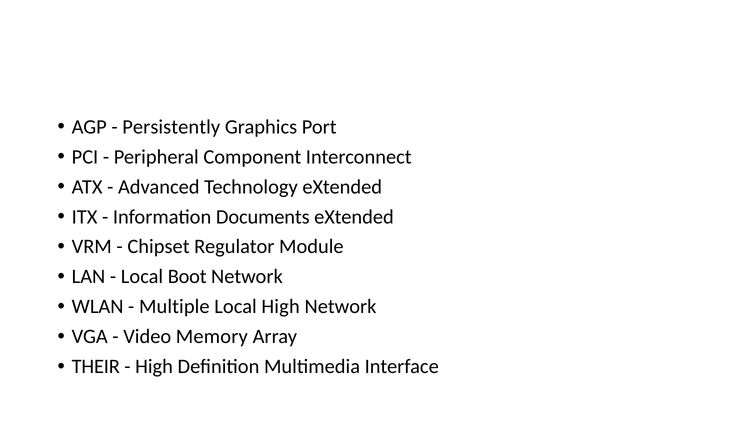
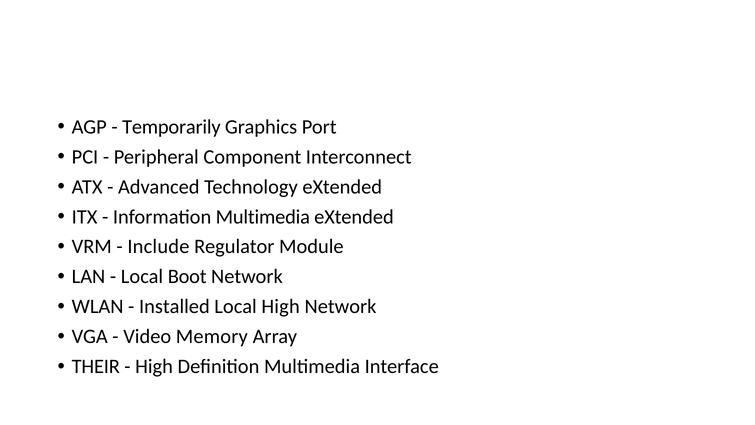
Persistently: Persistently -> Temporarily (171, 127)
Information Documents: Documents -> Multimedia (263, 217)
Chipset: Chipset -> Include (158, 247)
Multiple: Multiple -> Installed (174, 306)
